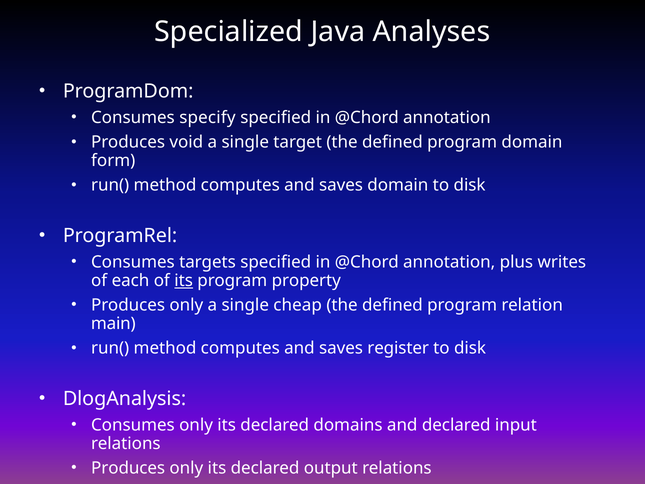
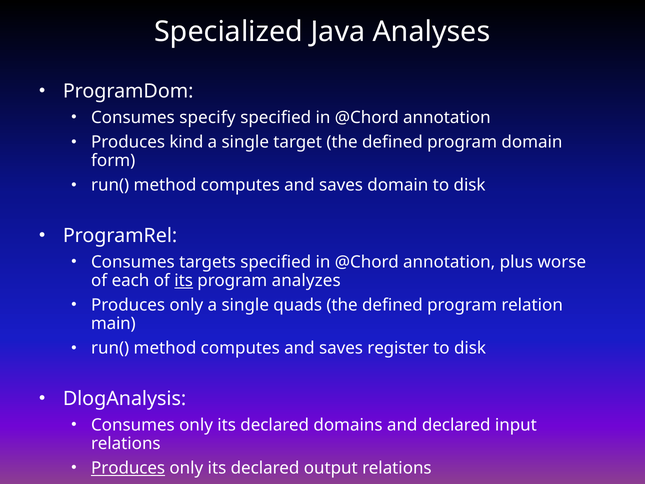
void: void -> kind (186, 142)
writes: writes -> worse (562, 262)
property: property -> analyzes (306, 280)
cheap: cheap -> quads (298, 305)
Produces underline: none -> present (128, 468)
